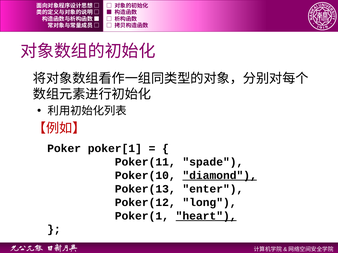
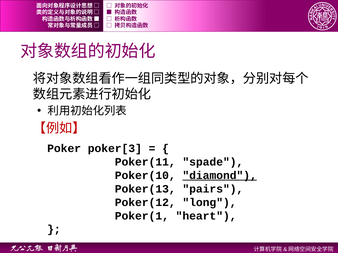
poker[1: poker[1 -> poker[3 (115, 149)
enter: enter -> pairs (213, 189)
heart underline: present -> none (206, 216)
